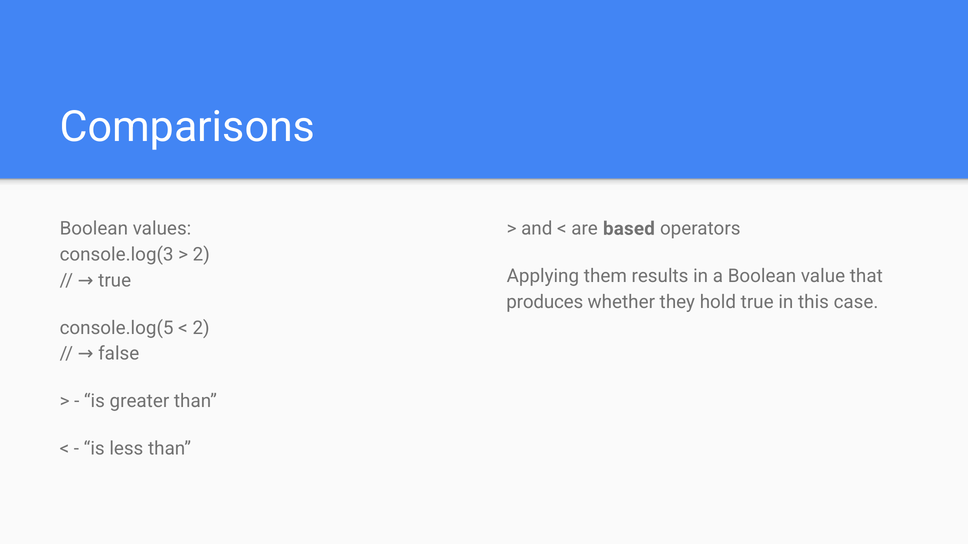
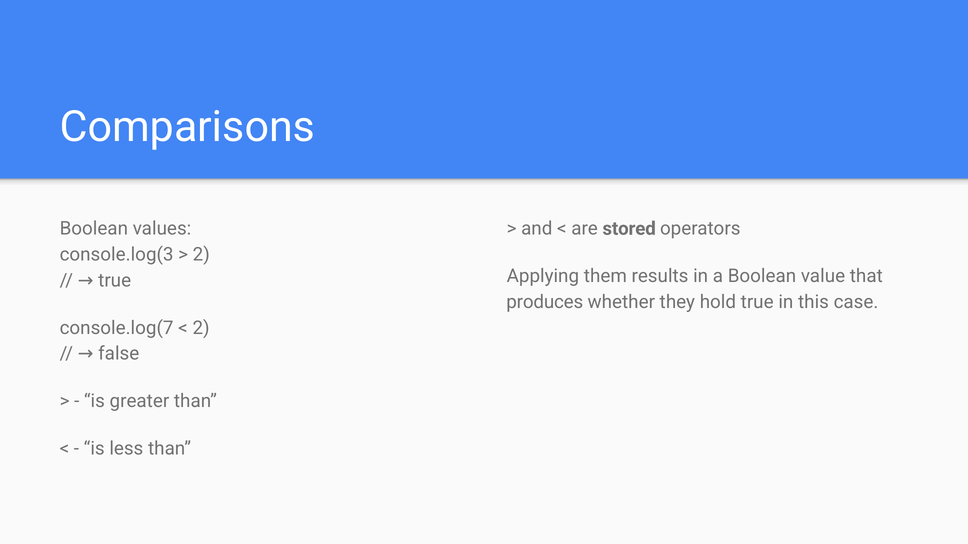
based: based -> stored (629, 229)
console.log(5: console.log(5 -> console.log(7 (117, 328)
